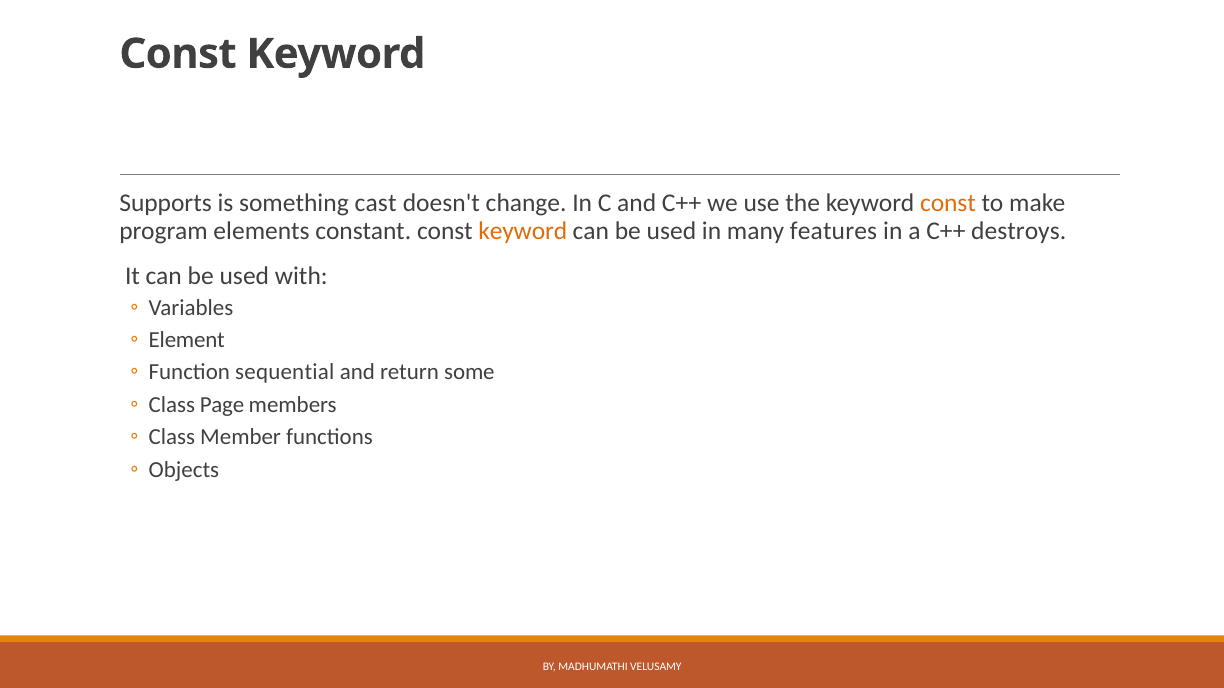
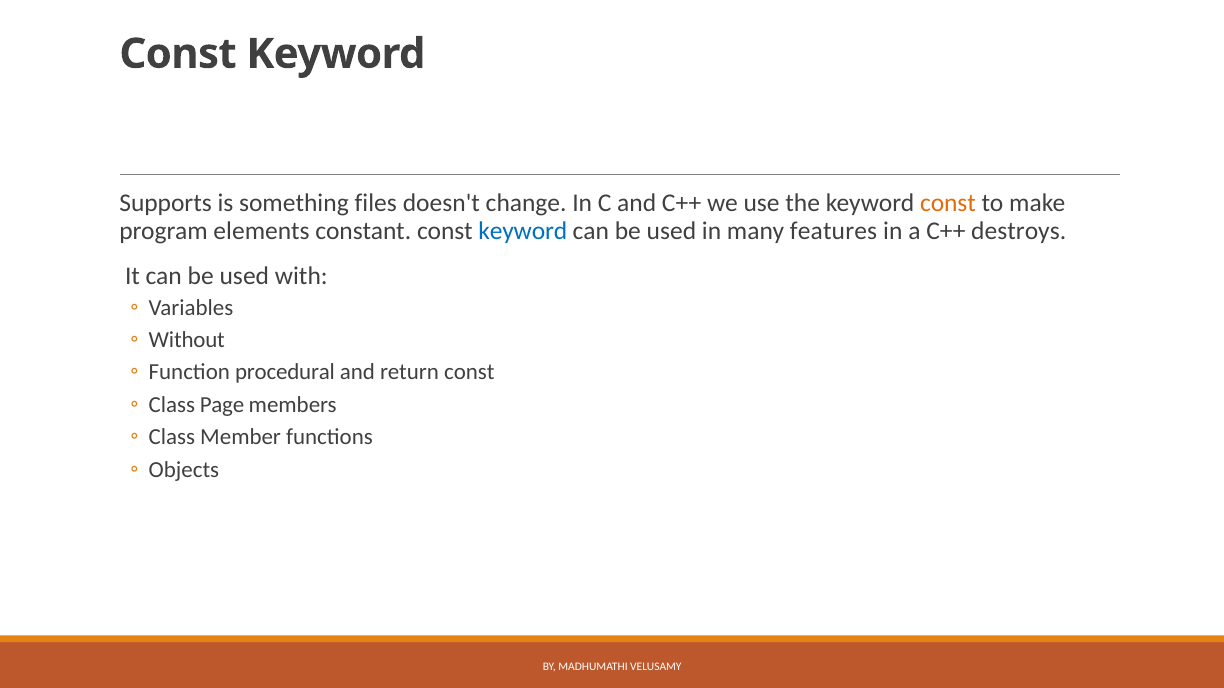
cast: cast -> files (376, 204)
keyword colour: orange -> blue (523, 231)
Element: Element -> Without (187, 340)
sequential: sequential -> procedural (285, 373)
return some: some -> const (469, 373)
